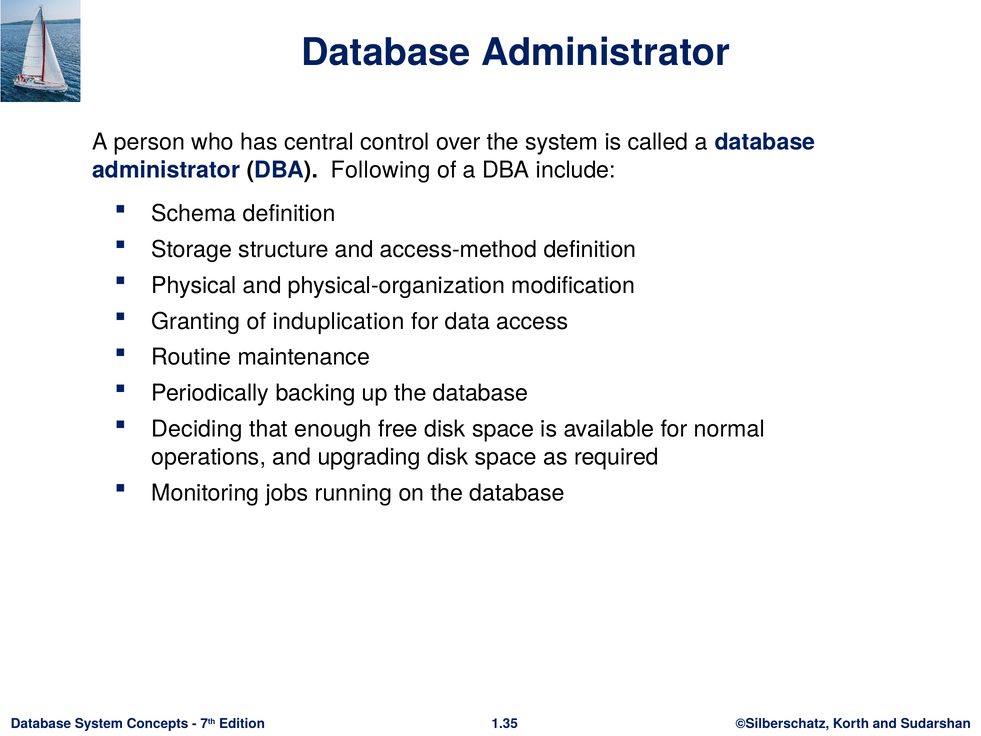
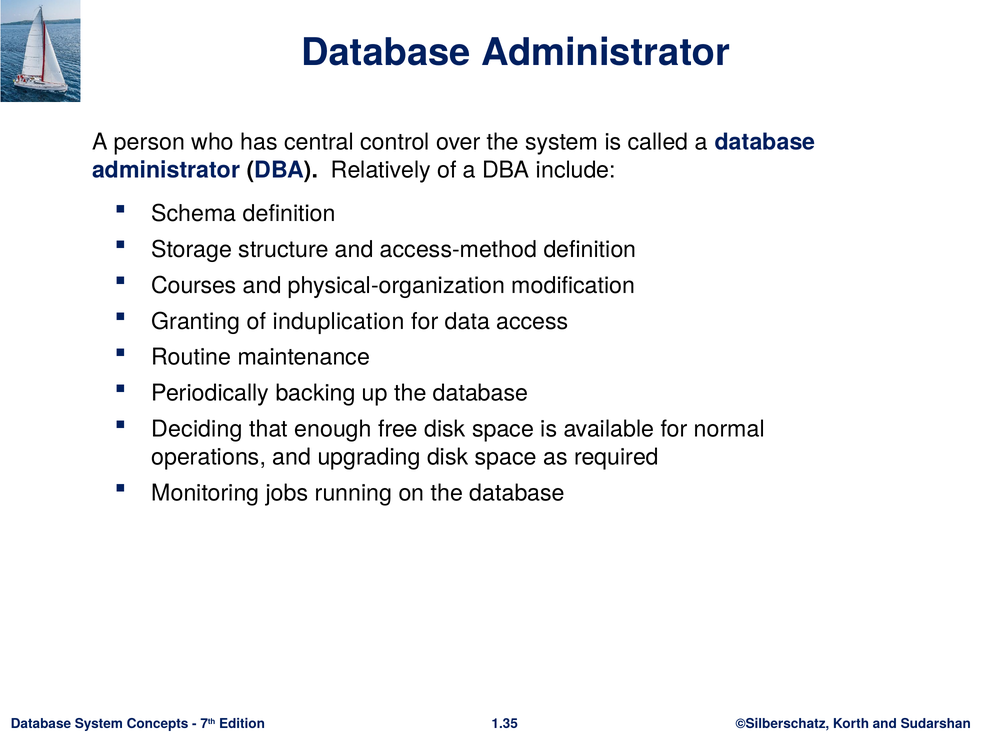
Following: Following -> Relatively (381, 170)
Physical: Physical -> Courses (194, 285)
